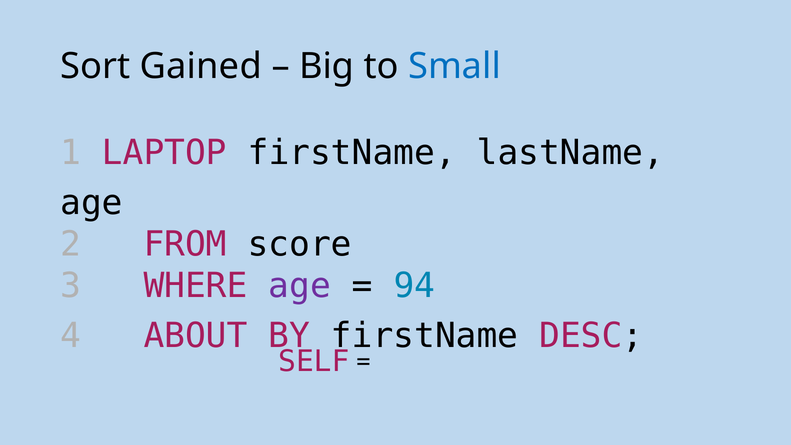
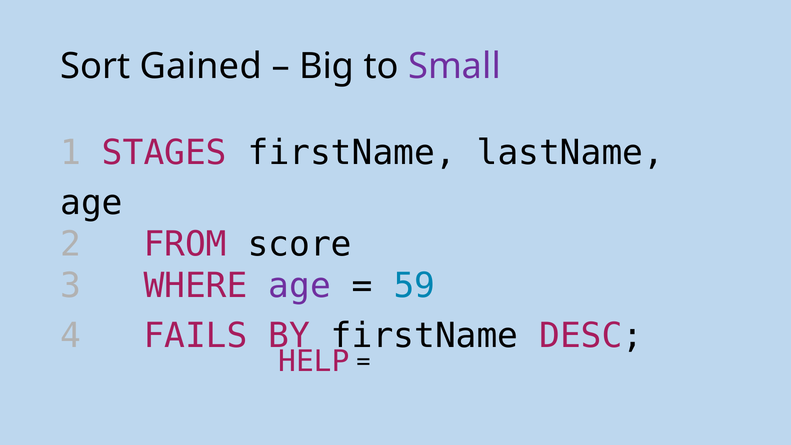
Small colour: blue -> purple (455, 66)
LAPTOP: LAPTOP -> STAGES (164, 153)
94: 94 -> 59 (414, 286)
ABOUT: ABOUT -> FAILS (196, 336)
SELF: SELF -> HELP (314, 362)
